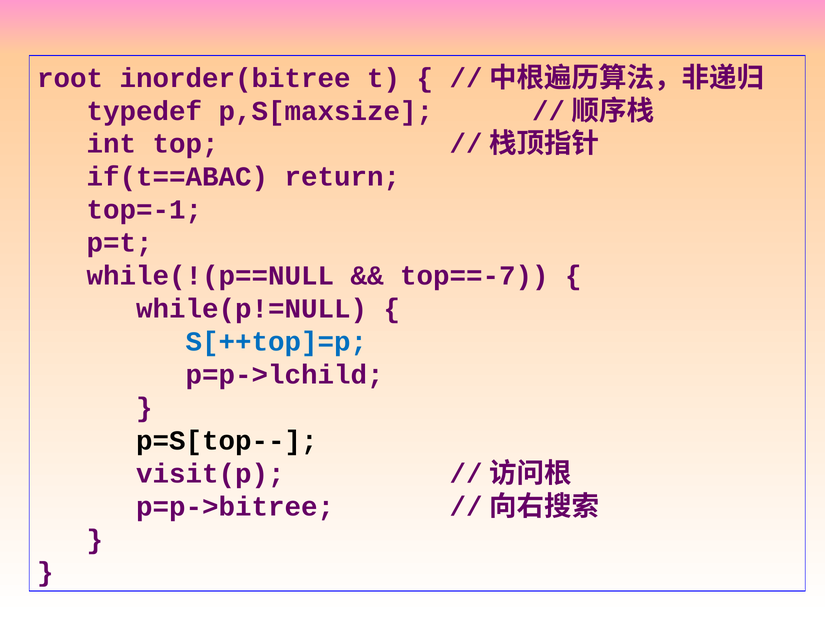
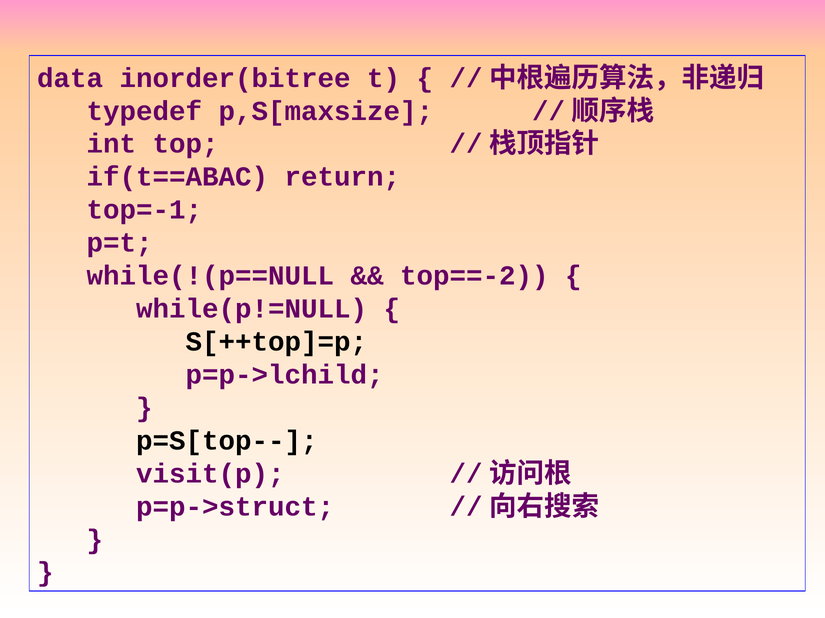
root: root -> data (70, 78)
top==-7: top==-7 -> top==-2 (475, 276)
S[++top]=p colour: blue -> black (277, 342)
p=p->bitree: p=p->bitree -> p=p->struct (235, 507)
